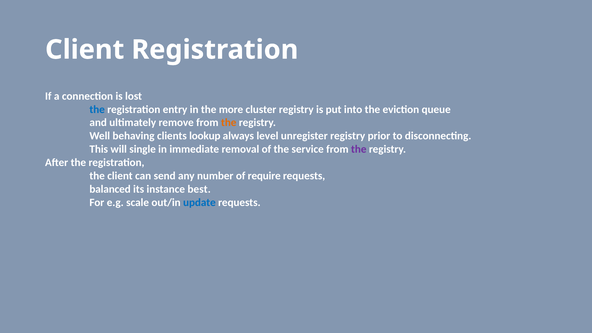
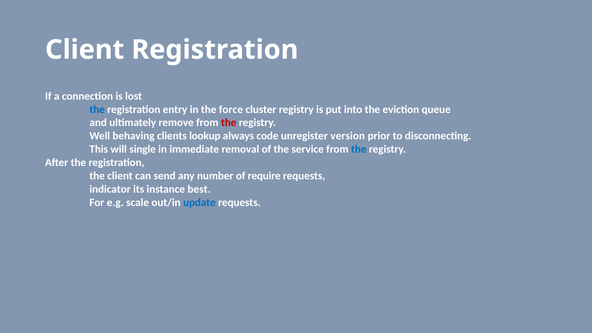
more: more -> force (231, 109)
the colour: orange -> red (229, 123)
level: level -> code (267, 136)
unregister registry: registry -> version (348, 136)
the colour: purple -> blue (359, 149)
balanced: balanced -> indicator (110, 189)
